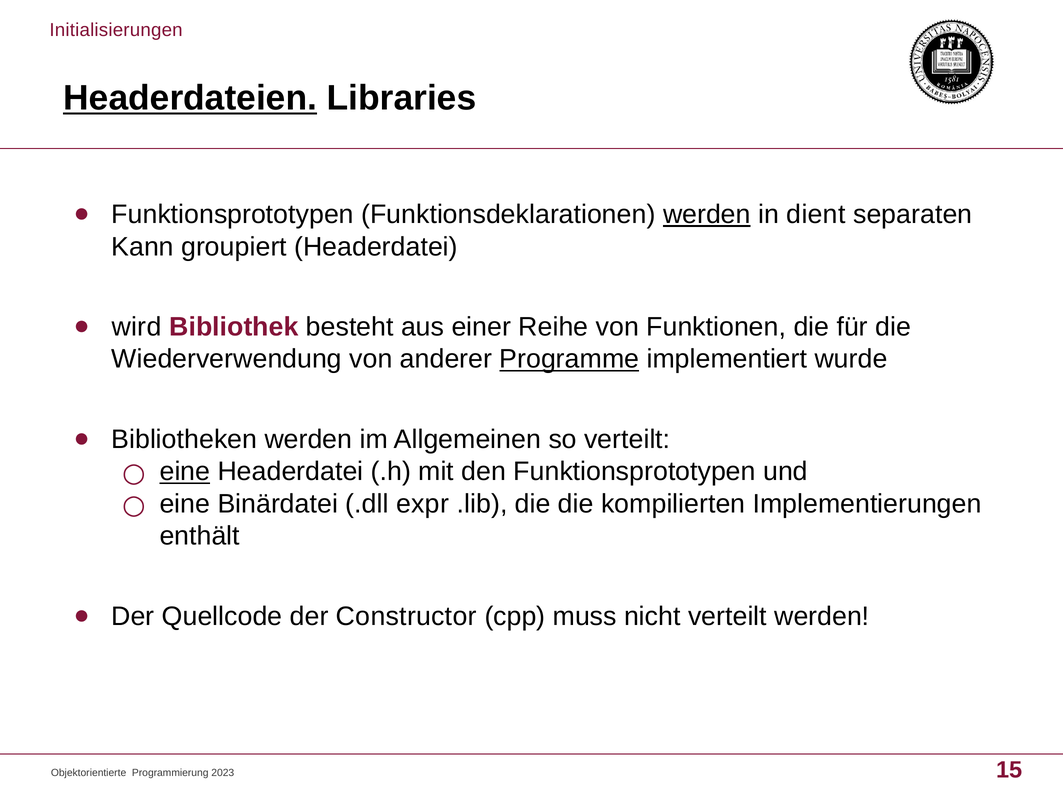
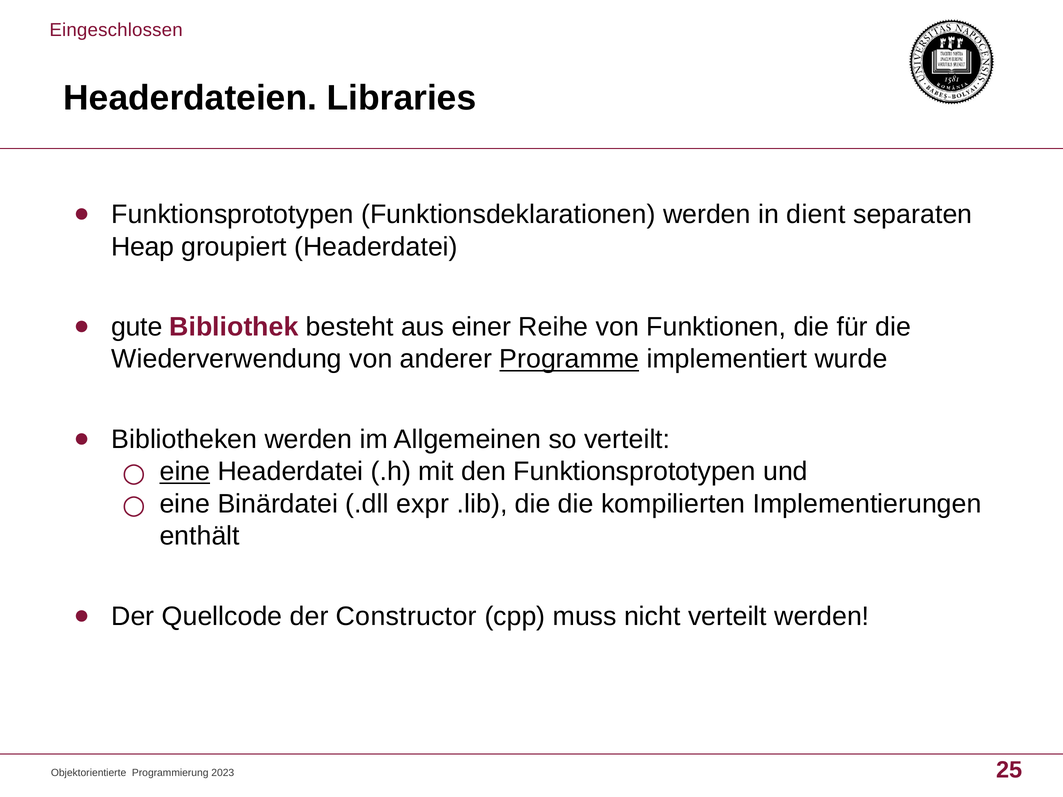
Initialisierungen: Initialisierungen -> Eingeschlossen (116, 30)
Headerdateien underline: present -> none (190, 98)
werden underline: present -> none (707, 215)
Kann: Kann -> Heap (143, 247)
wird: wird -> gute (137, 327)
15: 15 -> 25 (1009, 770)
